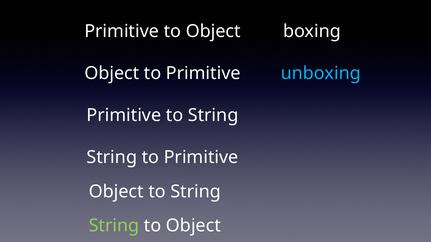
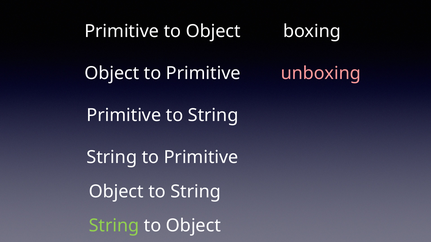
unboxing colour: light blue -> pink (321, 73)
